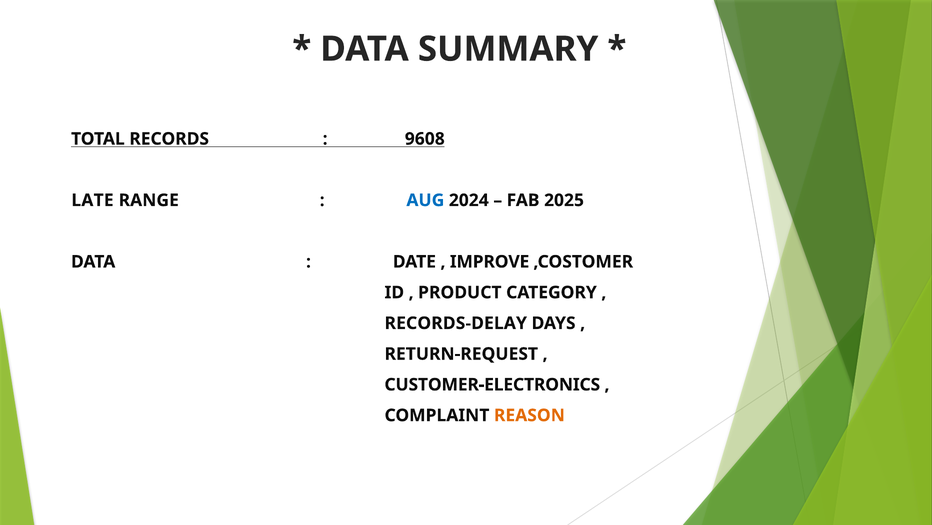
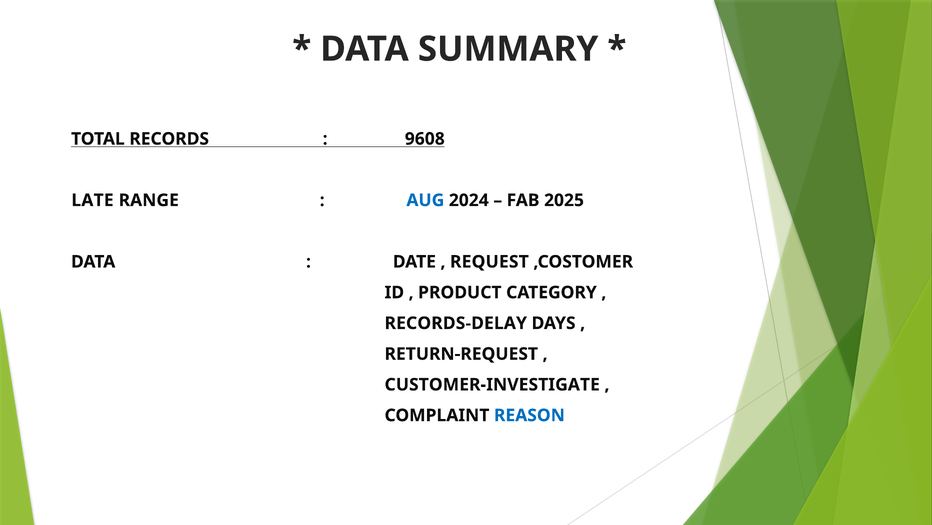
IMPROVE: IMPROVE -> REQUEST (489, 261)
CUSTOMER-ELECTRONICS: CUSTOMER-ELECTRONICS -> CUSTOMER-INVESTIGATE (492, 384)
REASON colour: orange -> blue (529, 415)
